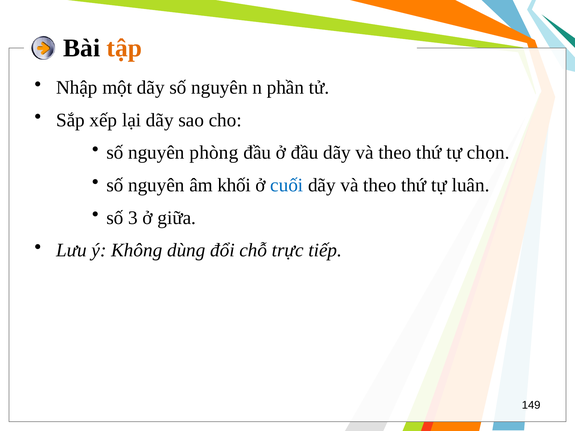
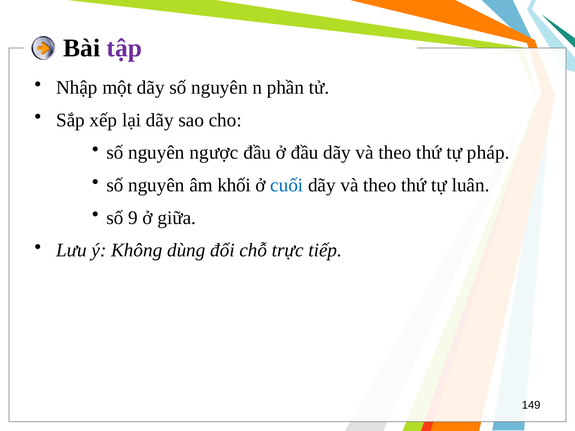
tập colour: orange -> purple (124, 48)
phòng: phòng -> ngược (214, 153)
chọn: chọn -> pháp (488, 153)
3: 3 -> 9 (133, 218)
